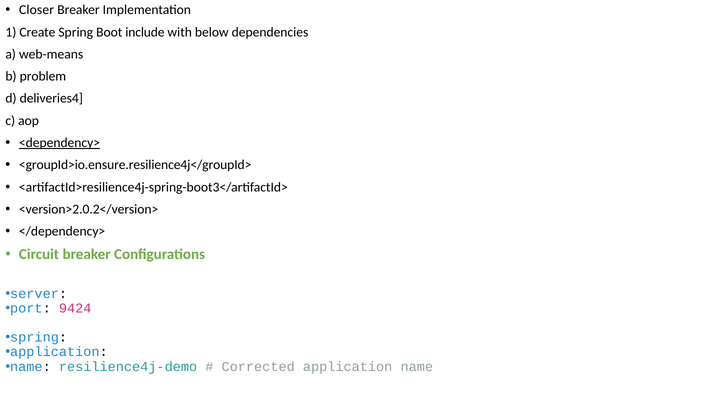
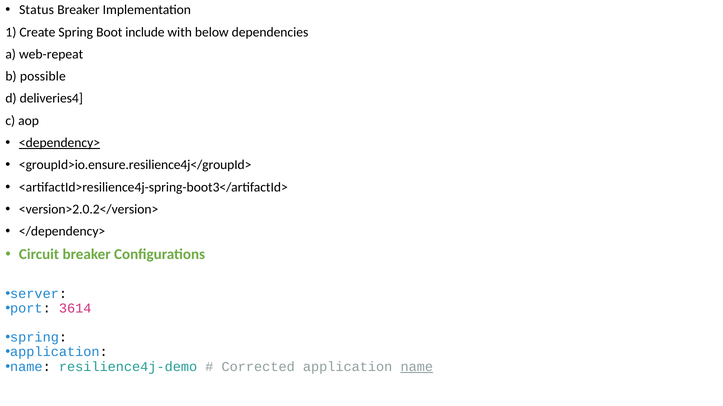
Closer: Closer -> Status (37, 10)
web-means: web-means -> web-repeat (51, 54)
problem: problem -> possible (43, 77)
9424: 9424 -> 3614 (75, 309)
name underline: none -> present (417, 367)
